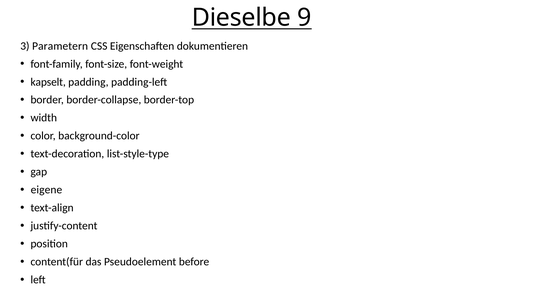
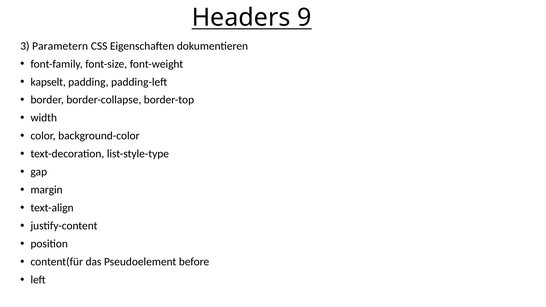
Dieselbe: Dieselbe -> Headers (241, 17)
eigene: eigene -> margin (47, 190)
